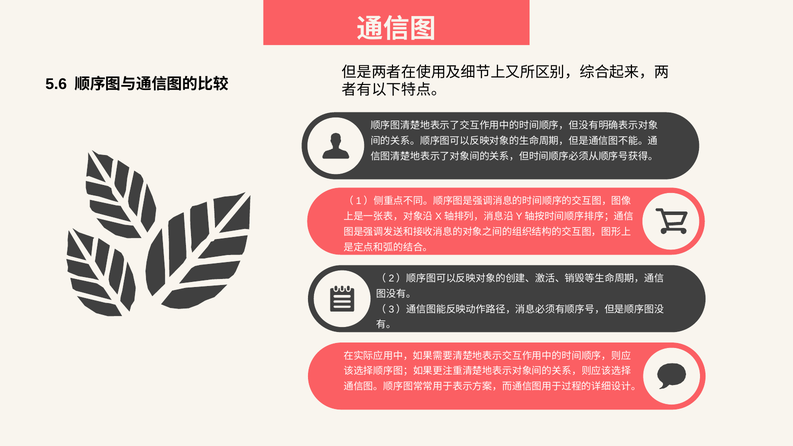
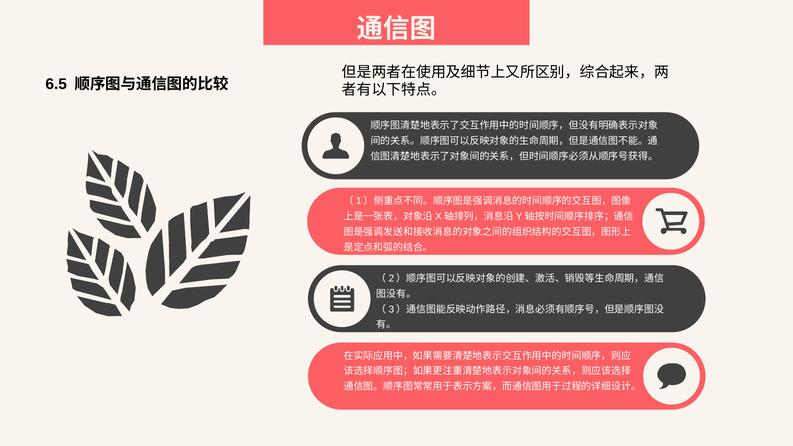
5.6: 5.6 -> 6.5 (56, 84)
